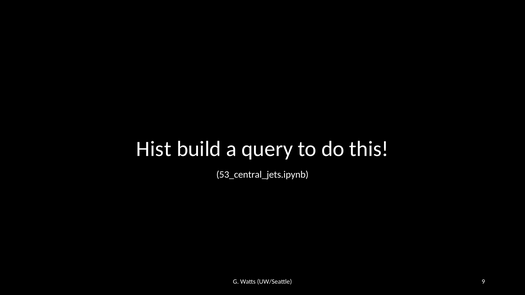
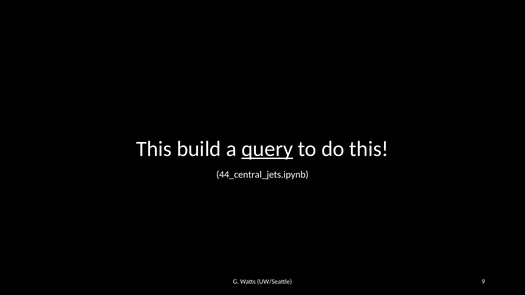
Hist: Hist -> This (154, 149)
query underline: none -> present (267, 149)
53_central_jets.ipynb: 53_central_jets.ipynb -> 44_central_jets.ipynb (262, 175)
